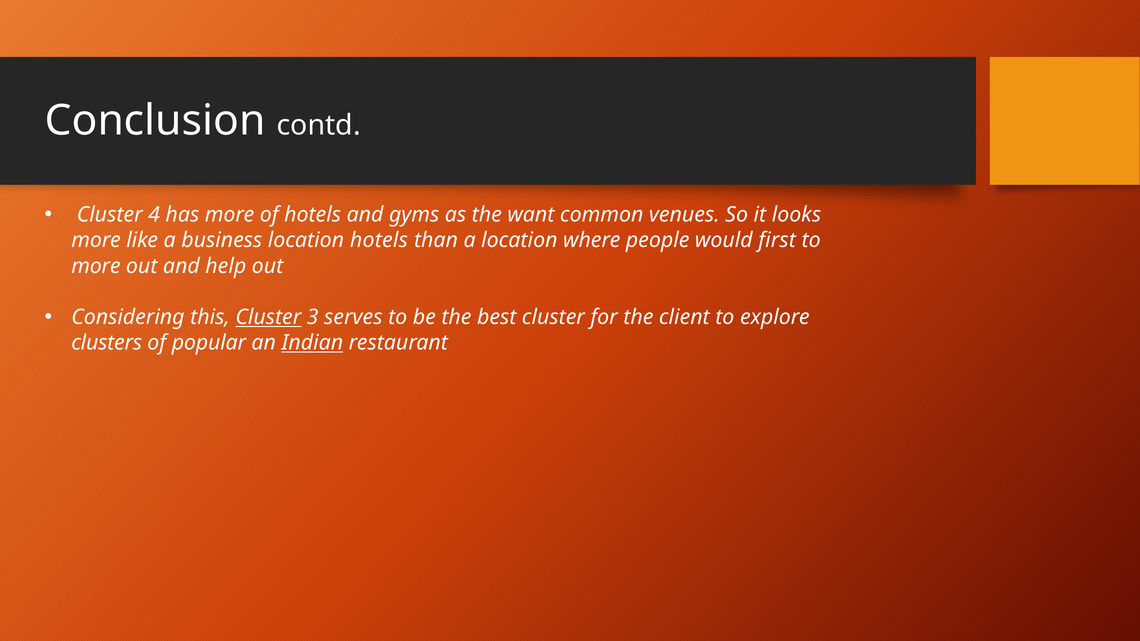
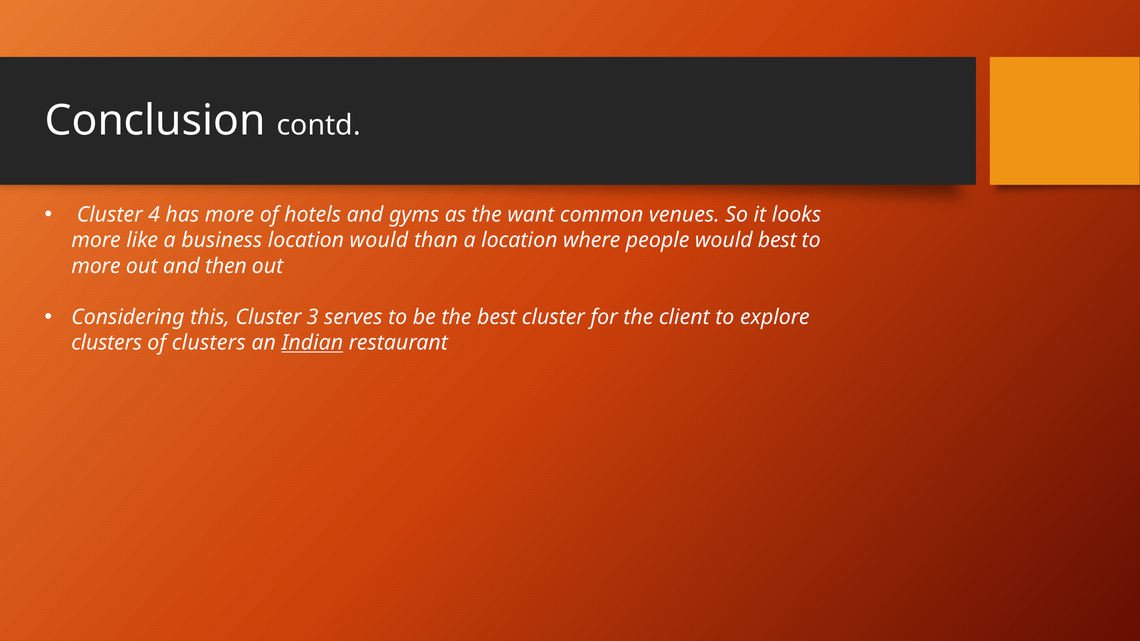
location hotels: hotels -> would (379, 240)
would first: first -> best (777, 240)
help: help -> then (226, 266)
Cluster underline: present -> none (268, 317)
of popular: popular -> clusters (209, 343)
